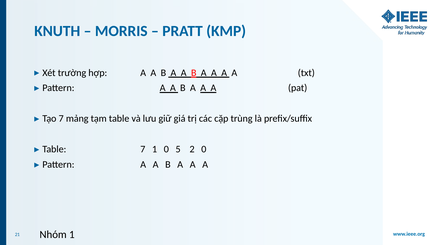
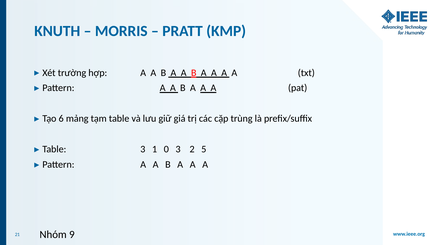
Tạo 7: 7 -> 6 (61, 119)
Table 7: 7 -> 3 (143, 149)
0 5: 5 -> 3 (178, 149)
2 0: 0 -> 5 (204, 149)
Nhóm 1: 1 -> 9 (72, 234)
